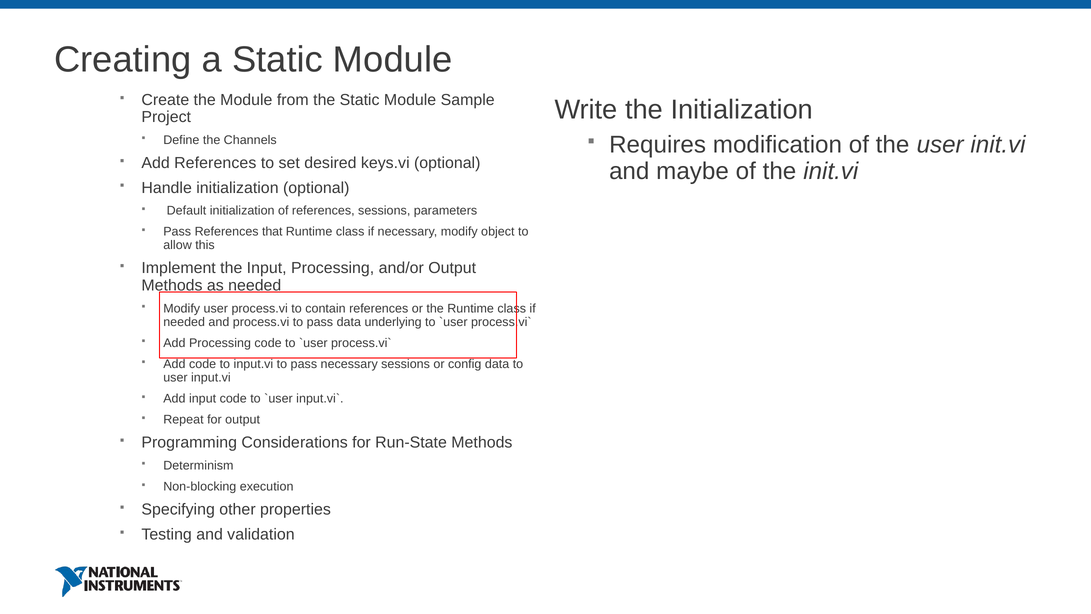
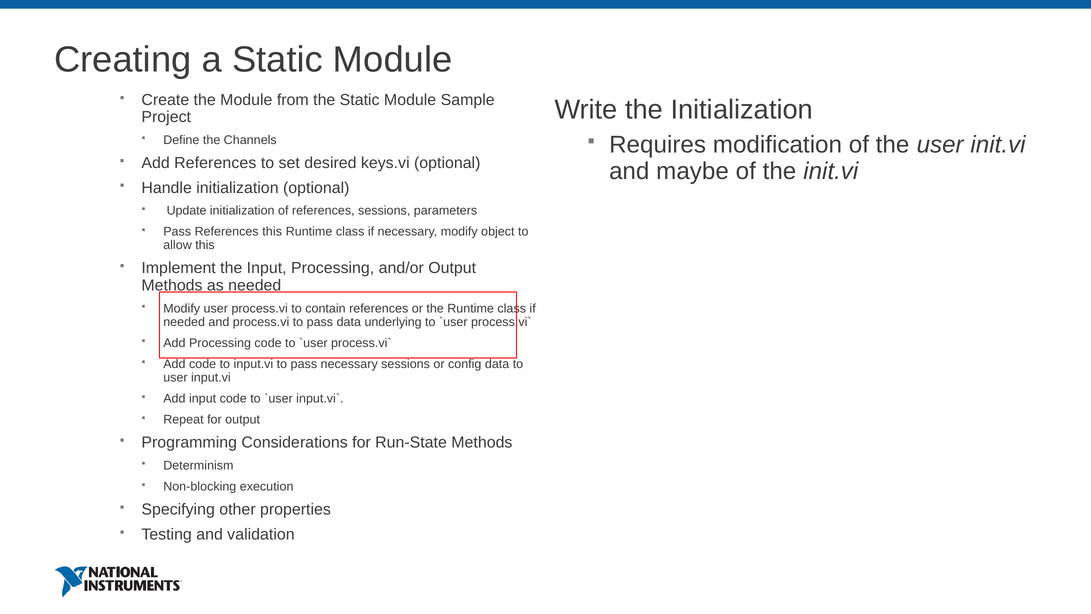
Default: Default -> Update (187, 211)
References that: that -> this (272, 232)
